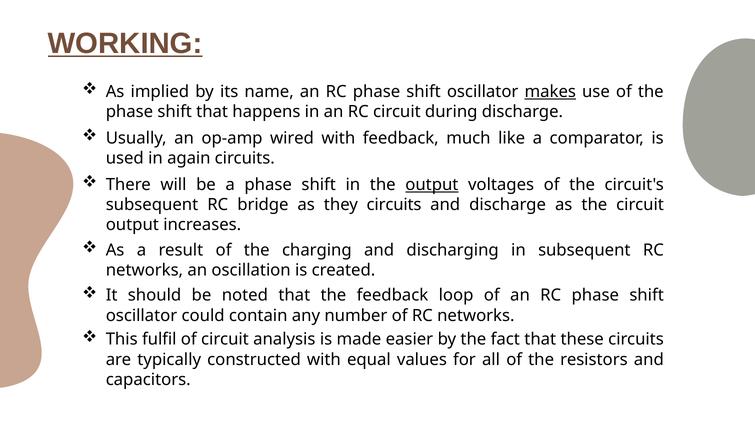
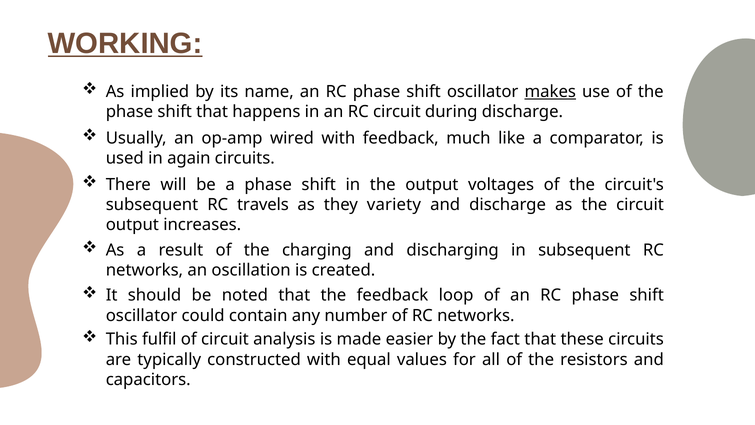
output underline: present -> none (432, 185)
bridge: bridge -> travels (263, 205)
they circuits: circuits -> variety (394, 205)
